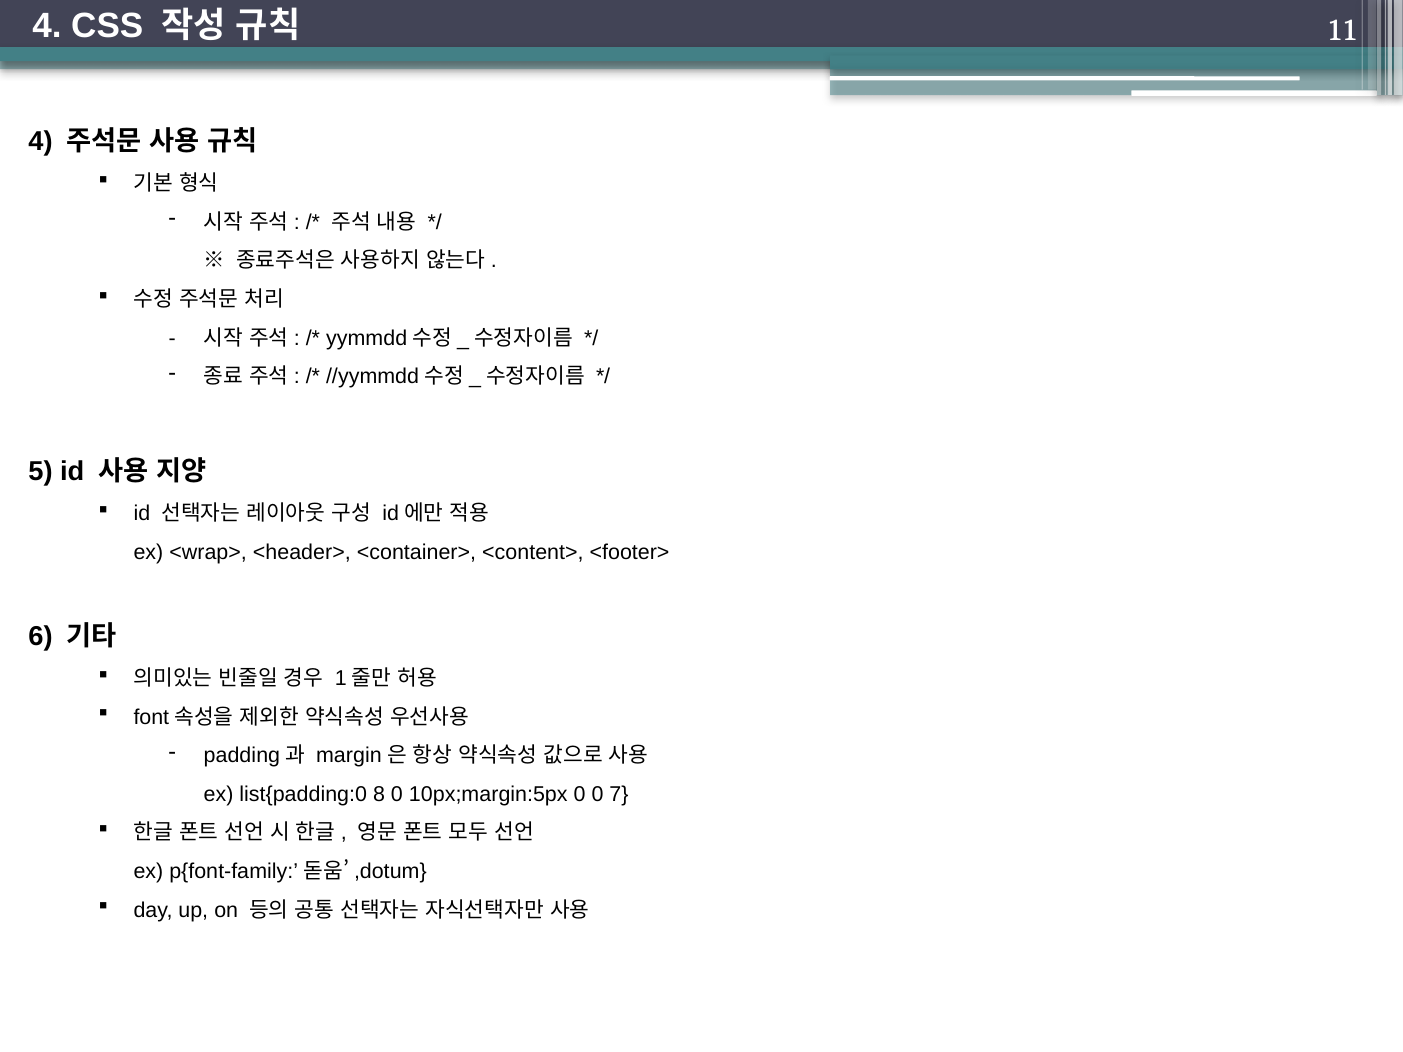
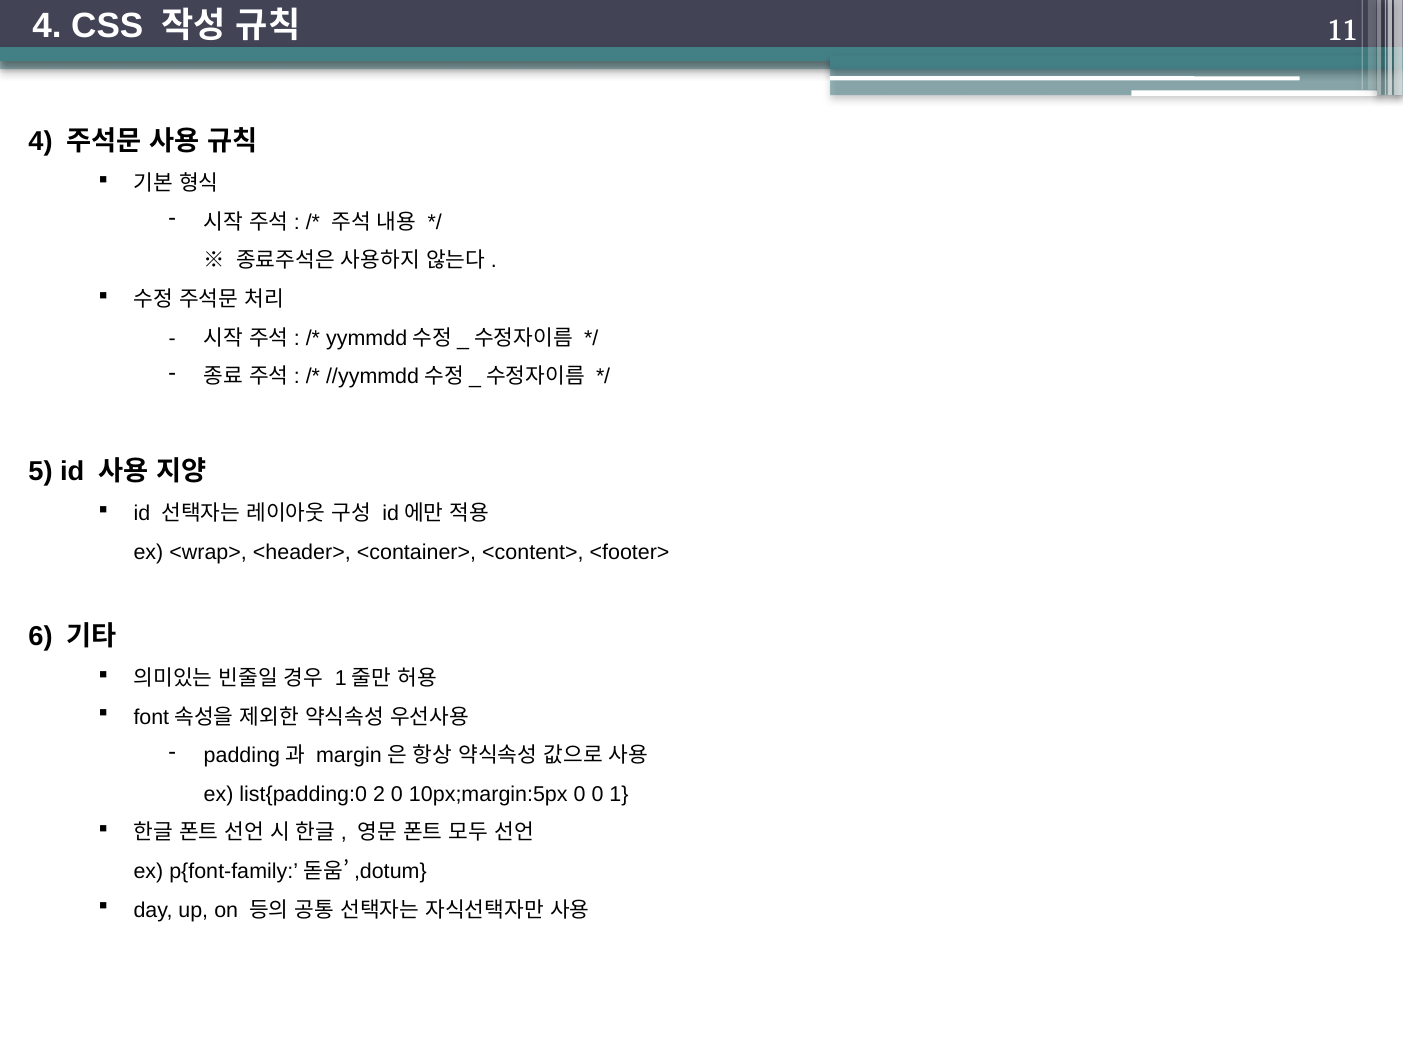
8: 8 -> 2 (379, 794)
7: 7 -> 1 (619, 794)
